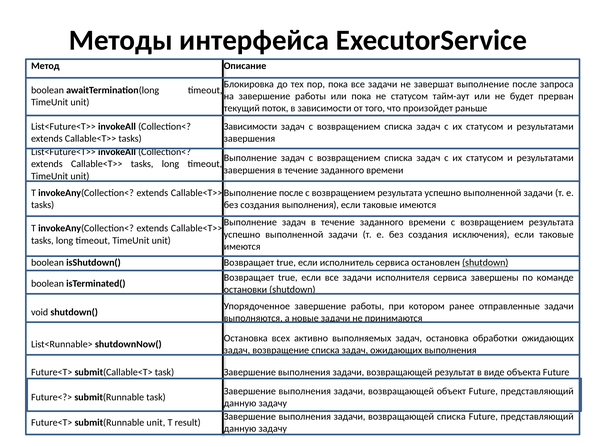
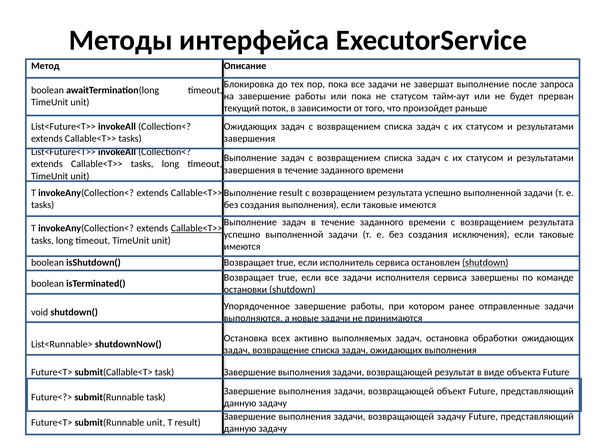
Зависимости: Зависимости -> Ожидающих (250, 126)
после: после -> result (291, 193)
Callable<T>> underline: none -> present (197, 228)
возвращающей списка: списка -> задачу (451, 417)
